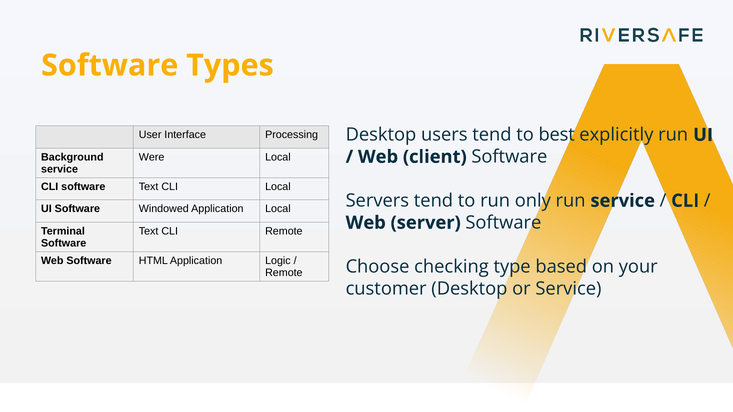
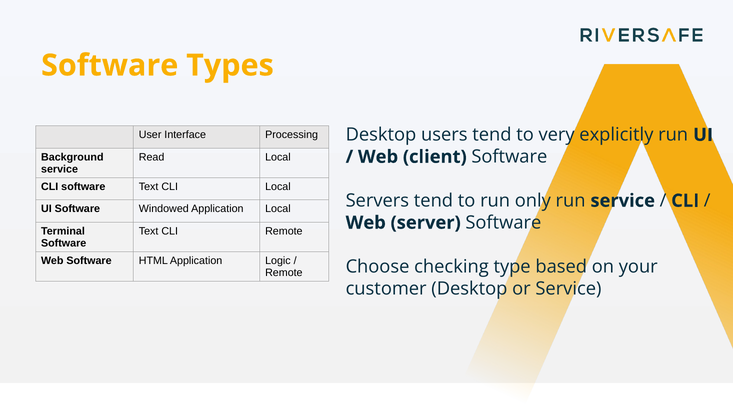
best: best -> very (557, 135)
Were: Were -> Read (152, 157)
